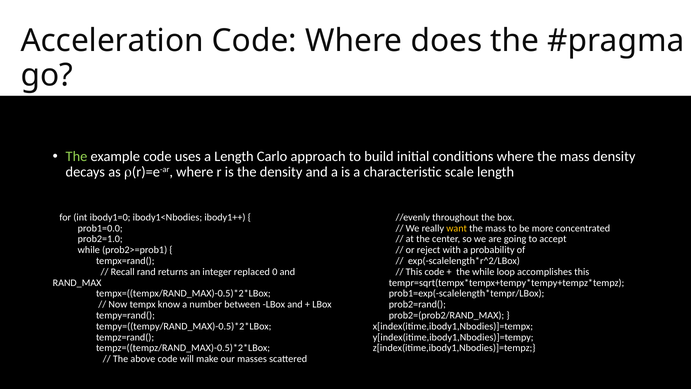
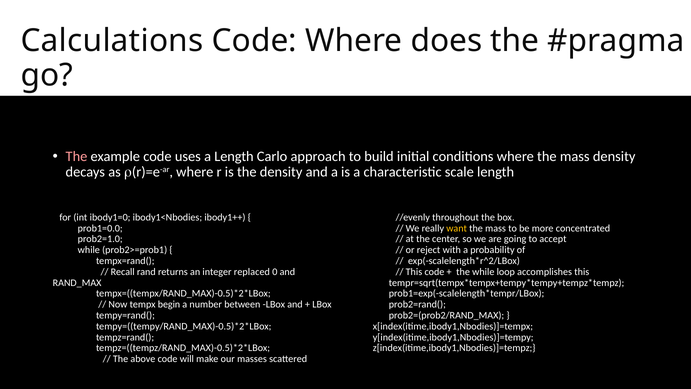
Acceleration: Acceleration -> Calculations (112, 41)
The colour: light green -> pink (76, 156)
know: know -> begin (169, 304)
